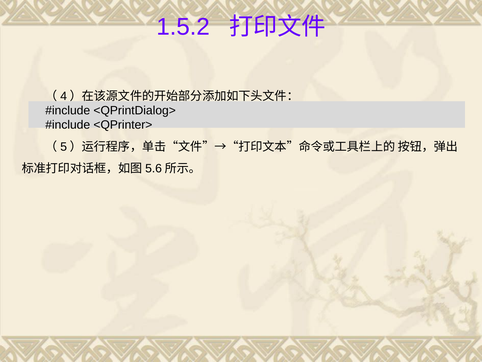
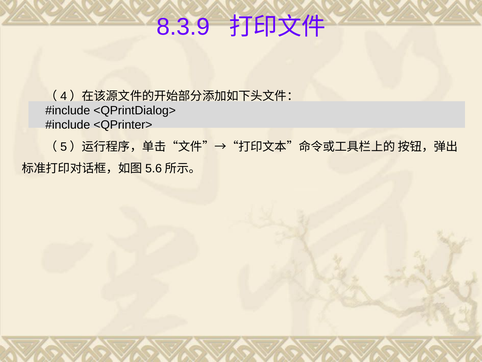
1.5.2: 1.5.2 -> 8.3.9 (183, 27)
